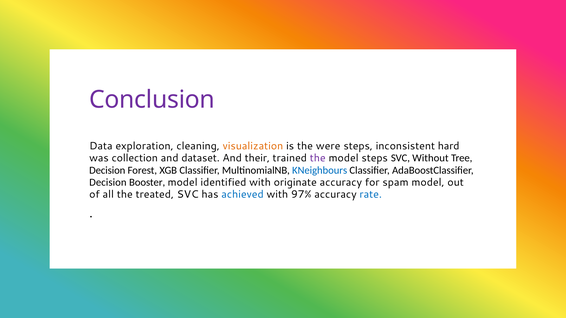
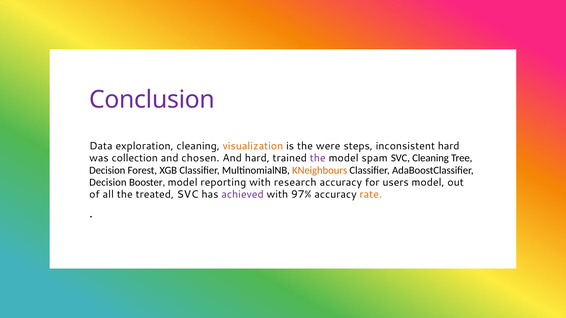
dataset: dataset -> chosen (200, 158)
And their: their -> hard (257, 158)
model steps: steps -> spam (375, 158)
SVC Without: Without -> Cleaning (431, 158)
KNeighbours colour: blue -> orange (320, 170)
identified: identified -> reporting (223, 182)
originate: originate -> research (295, 182)
spam: spam -> users (396, 182)
achieved colour: blue -> purple (242, 195)
rate colour: blue -> orange (371, 195)
